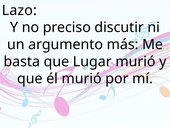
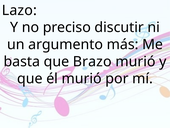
Lugar: Lugar -> Brazo (92, 61)
